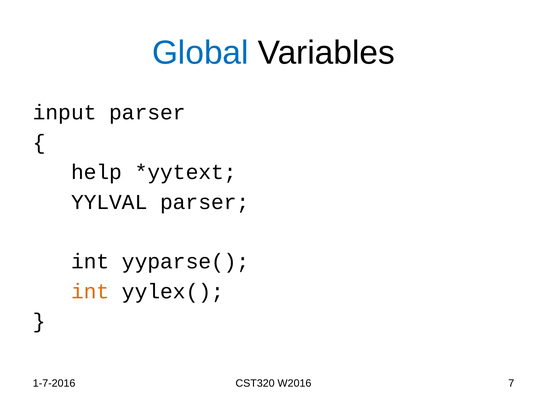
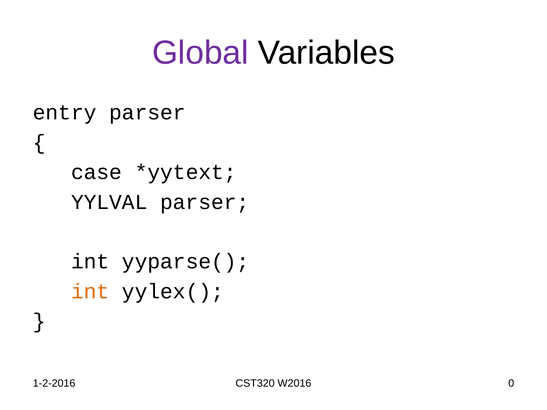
Global colour: blue -> purple (200, 53)
input: input -> entry (65, 113)
help: help -> case (97, 172)
1-7-2016: 1-7-2016 -> 1-2-2016 (54, 383)
7: 7 -> 0 (511, 383)
